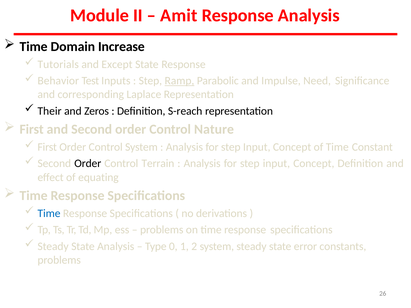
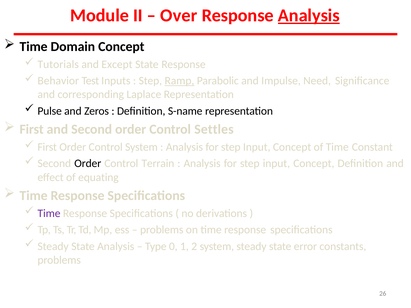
Amit: Amit -> Over (179, 16)
Analysis underline: none -> present (309, 16)
Domain Increase: Increase -> Concept (121, 47)
Their: Their -> Pulse (50, 111)
S-reach: S-reach -> S-name (185, 111)
Nature: Nature -> Settles (214, 129)
Time colour: blue -> purple (49, 214)
